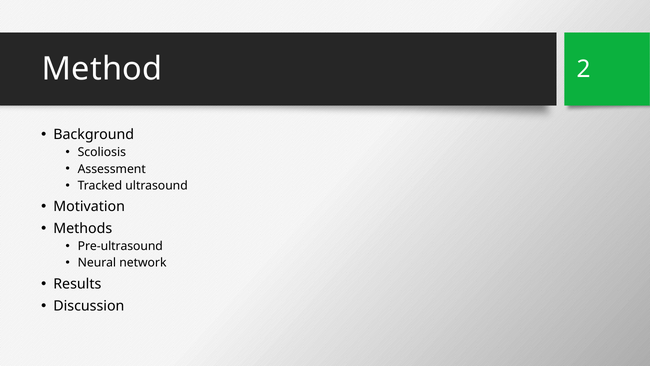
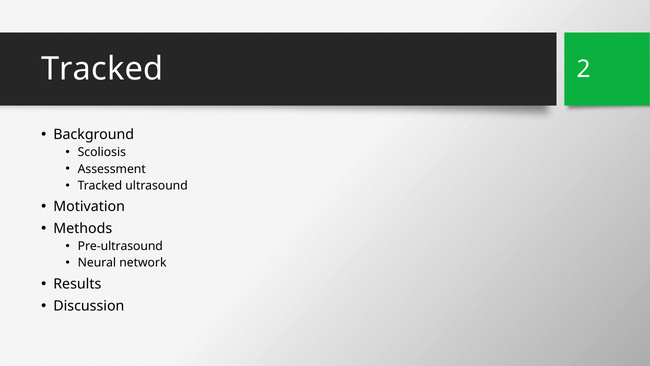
Method: Method -> Tracked (102, 69)
